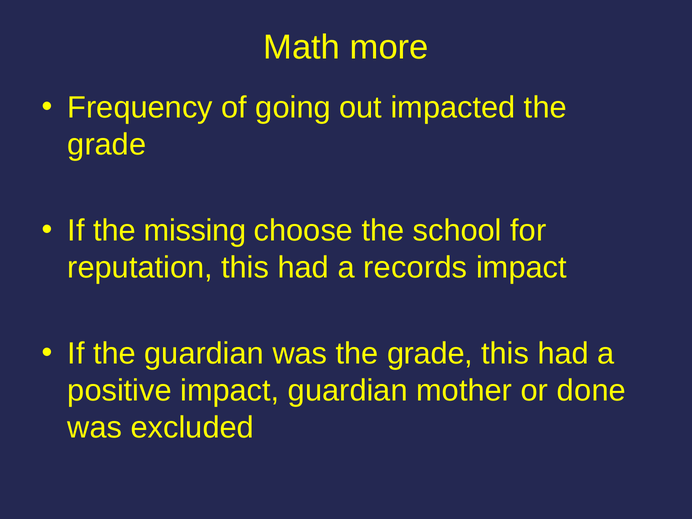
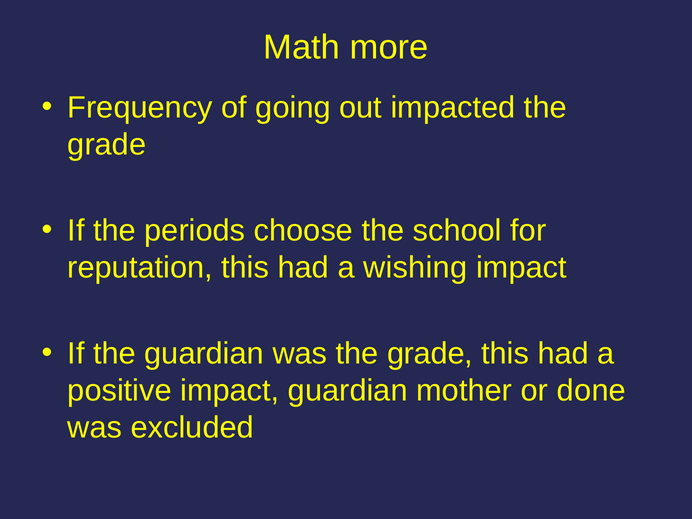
missing: missing -> periods (195, 231)
records: records -> wishing (415, 267)
